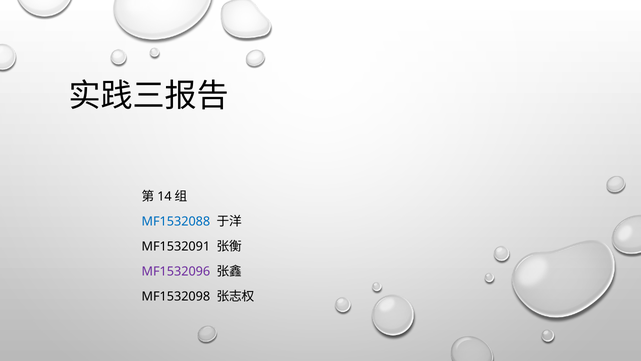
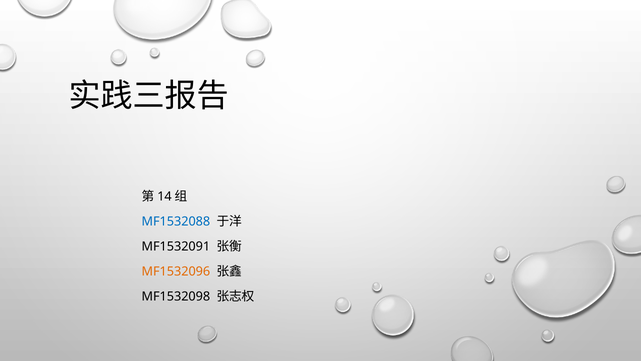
MF1532096 colour: purple -> orange (176, 271)
